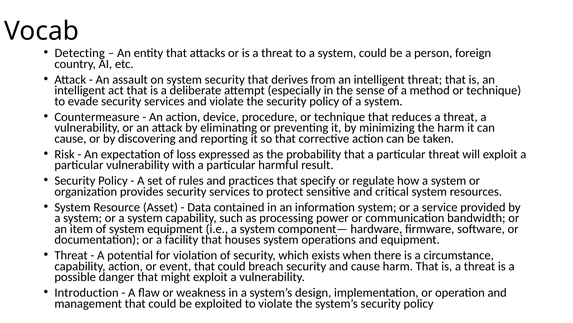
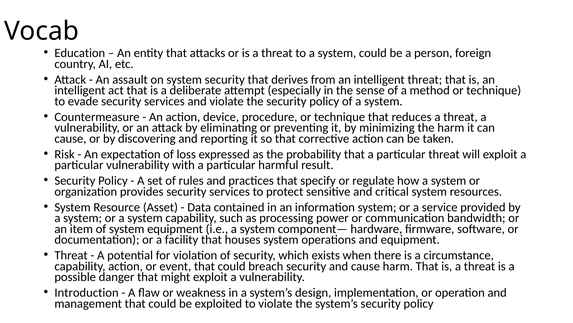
Detecting: Detecting -> Education (80, 53)
